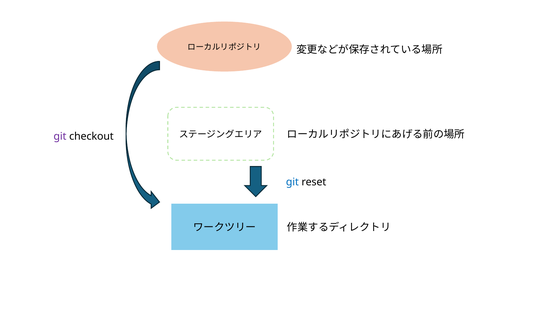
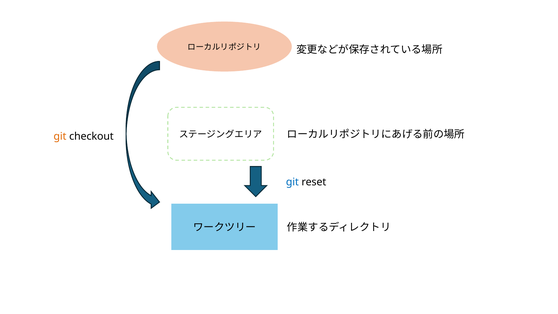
git colour: purple -> orange (60, 136)
